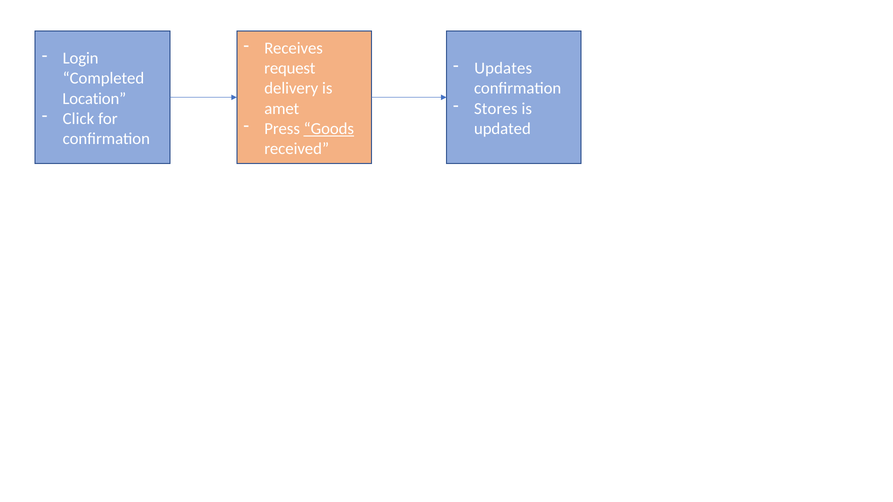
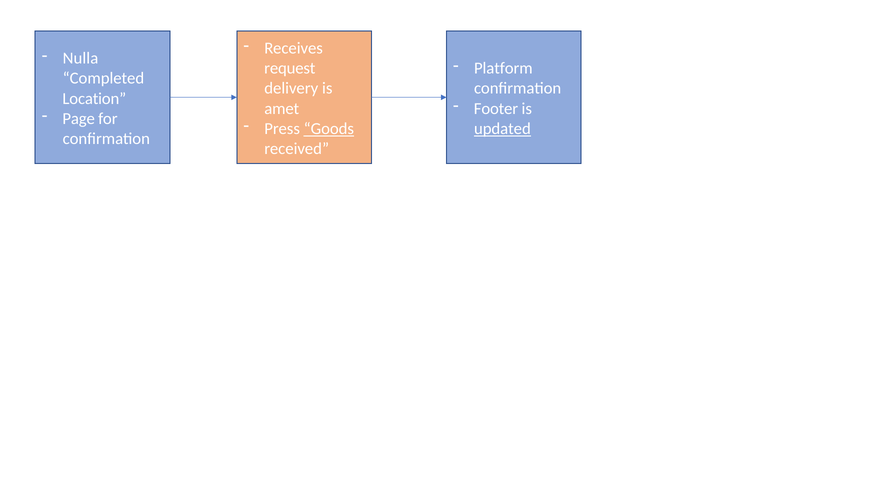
Login: Login -> Nulla (81, 58)
Updates: Updates -> Platform (503, 68)
Stores: Stores -> Footer (496, 109)
Click: Click -> Page (79, 119)
updated underline: none -> present (502, 129)
